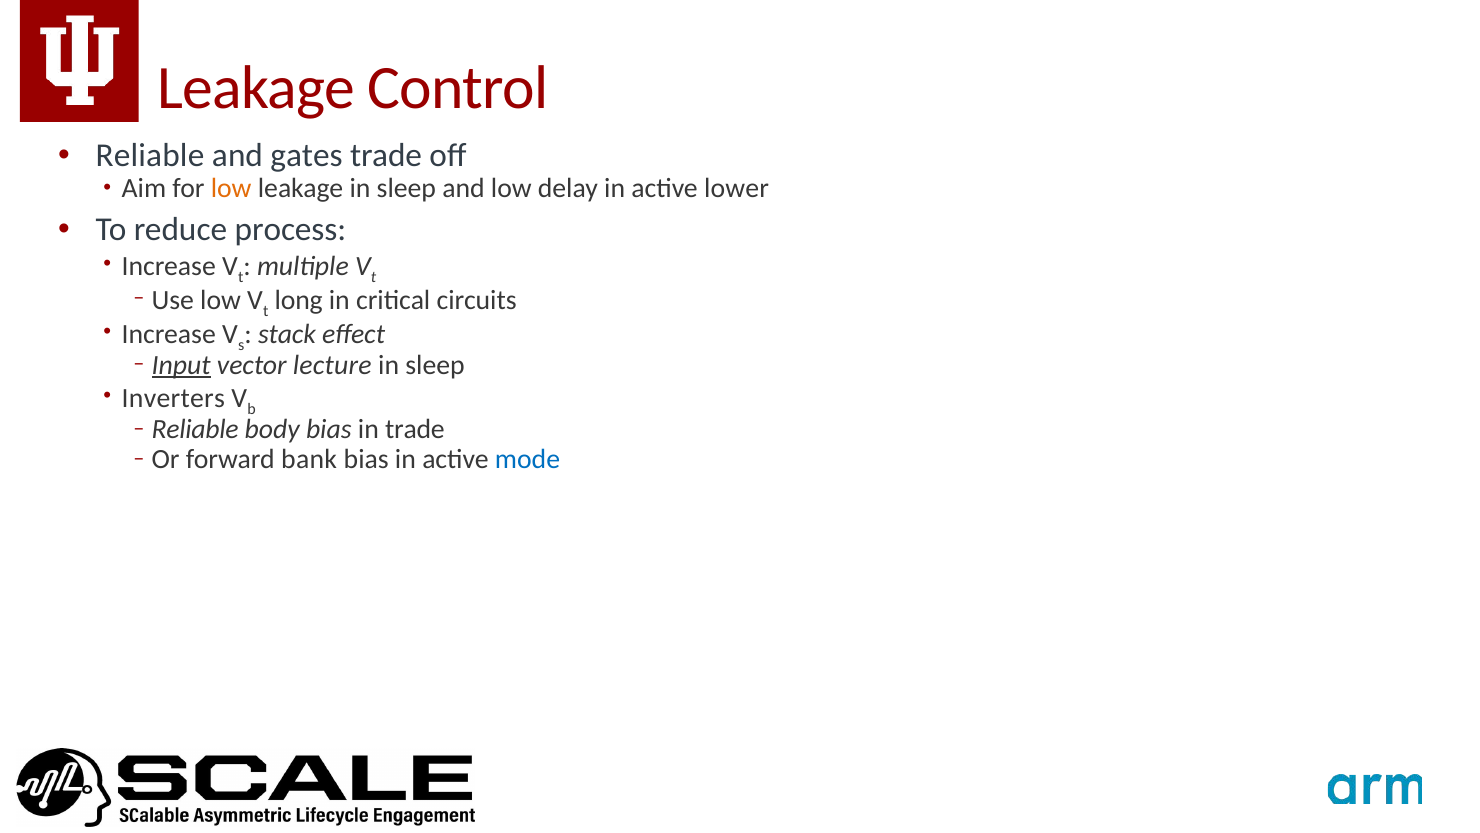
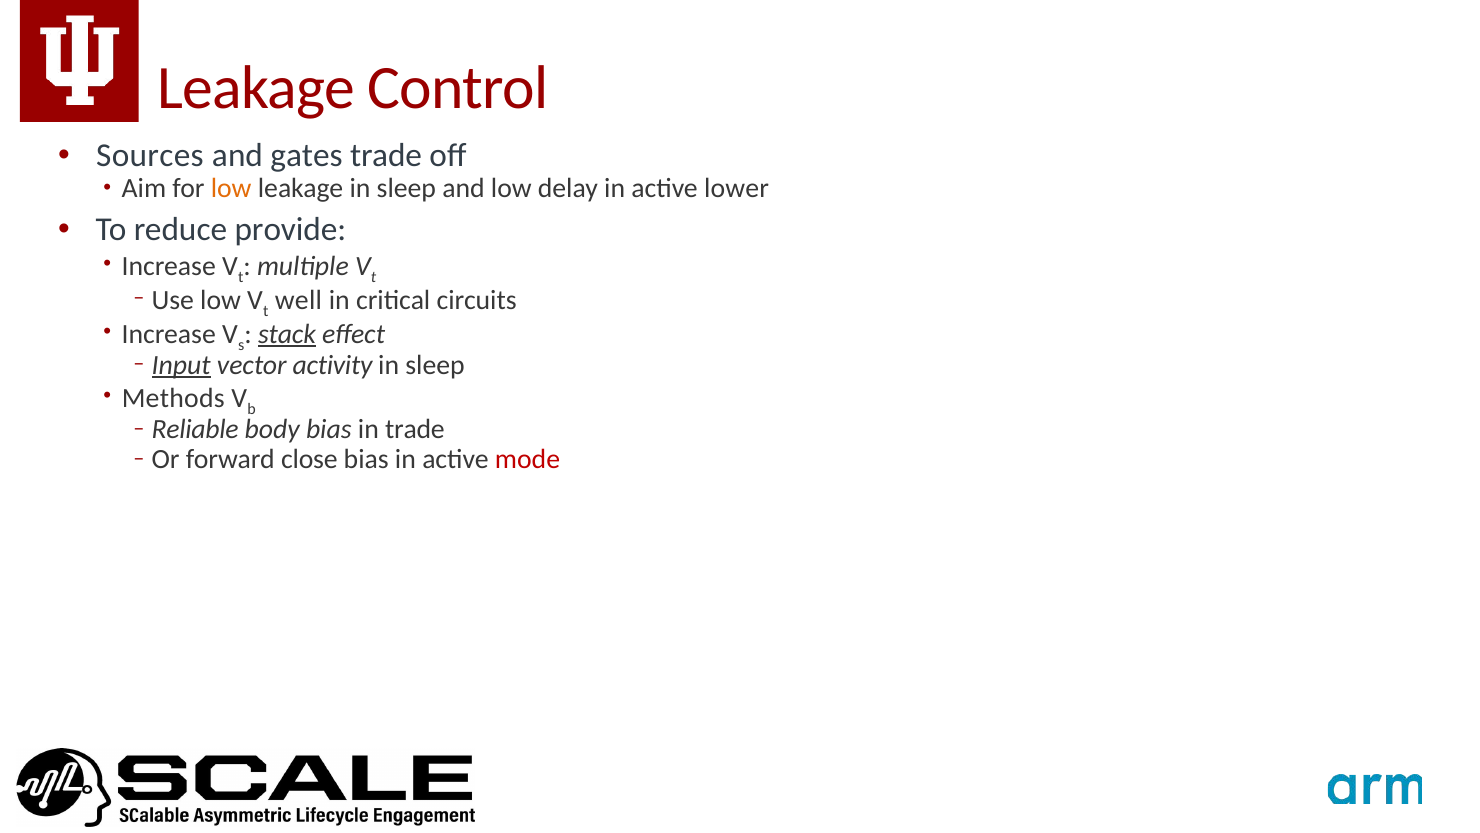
Reliable: Reliable -> Sources (150, 155)
process: process -> provide (290, 230)
long: long -> well (298, 300)
stack underline: none -> present (287, 334)
lecture: lecture -> activity (332, 365)
Inverters: Inverters -> Methods (173, 398)
bank: bank -> close (309, 459)
mode colour: blue -> red (527, 459)
